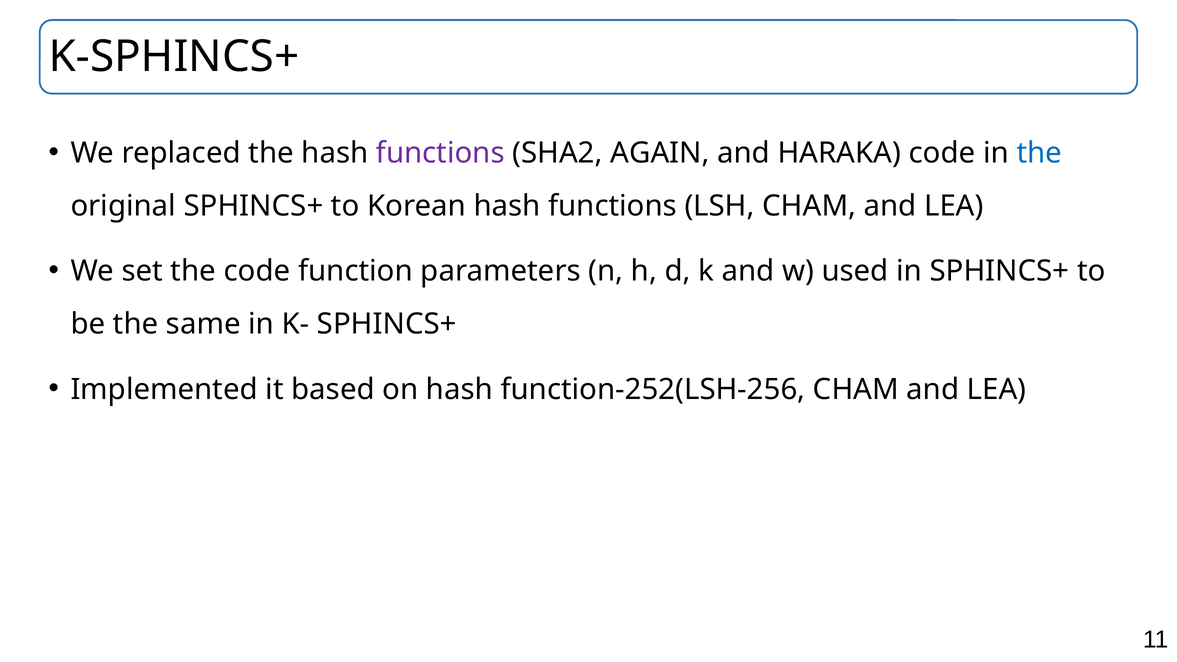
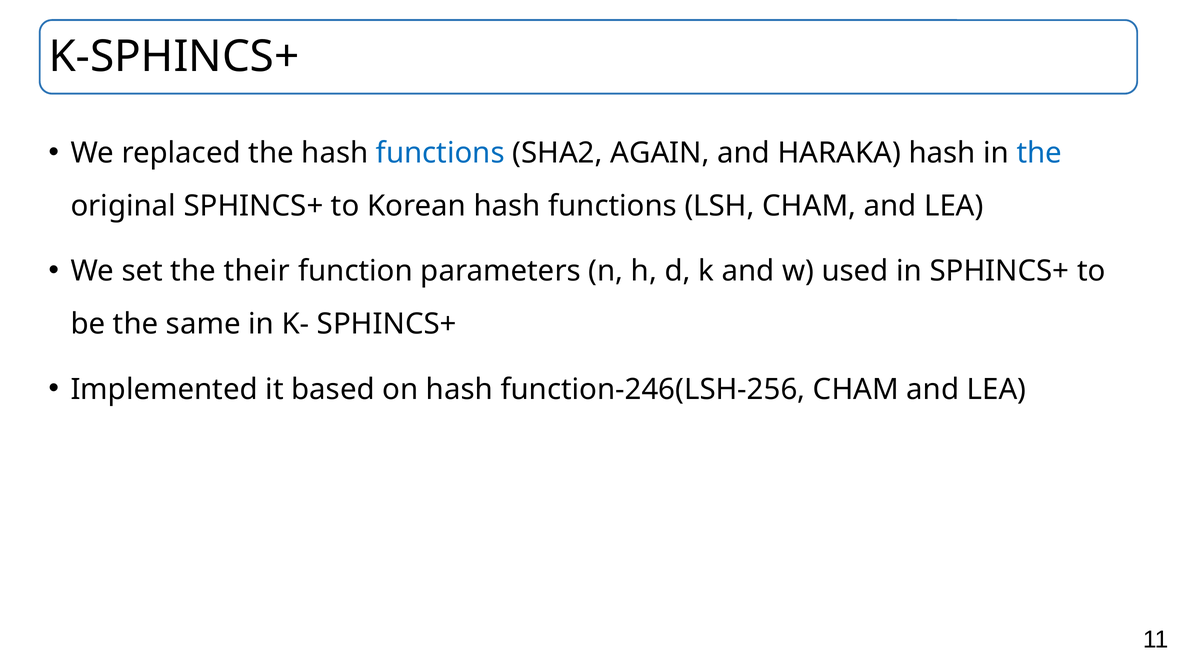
functions colour: purple -> blue (440, 153)
HARAKA code: code -> hash (942, 153)
the code: code -> their (257, 271)
function-252(LSH-256: function-252(LSH-256 -> function-246(LSH-256 (653, 389)
